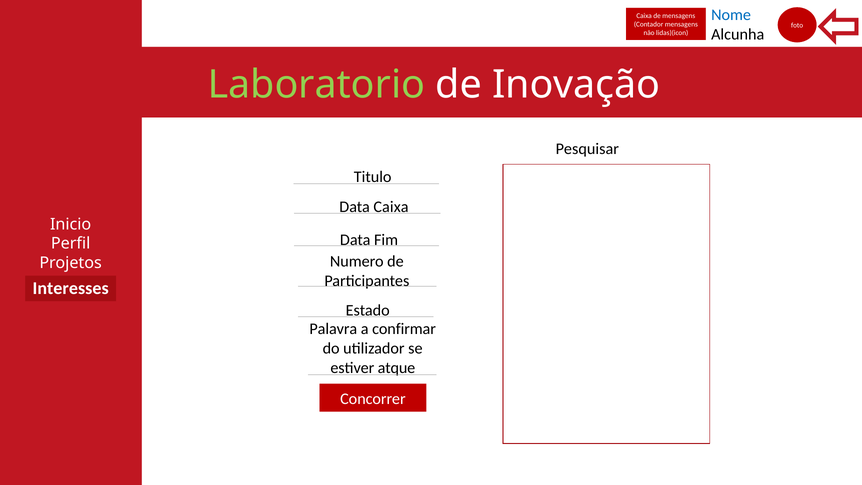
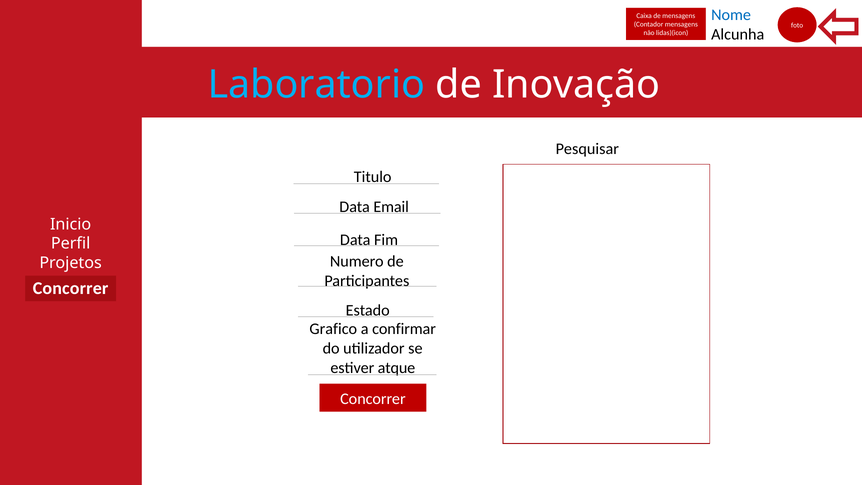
Laboratorio colour: light green -> light blue (316, 85)
Data Caixa: Caixa -> Email (391, 207)
Interesses: Interesses -> Concorrer (71, 288)
Palavra: Palavra -> Grafico (333, 329)
